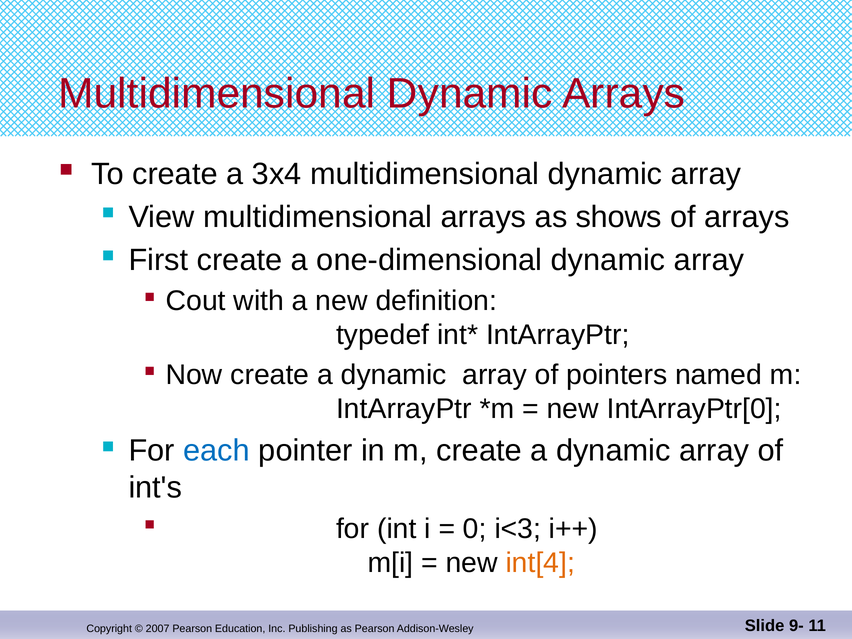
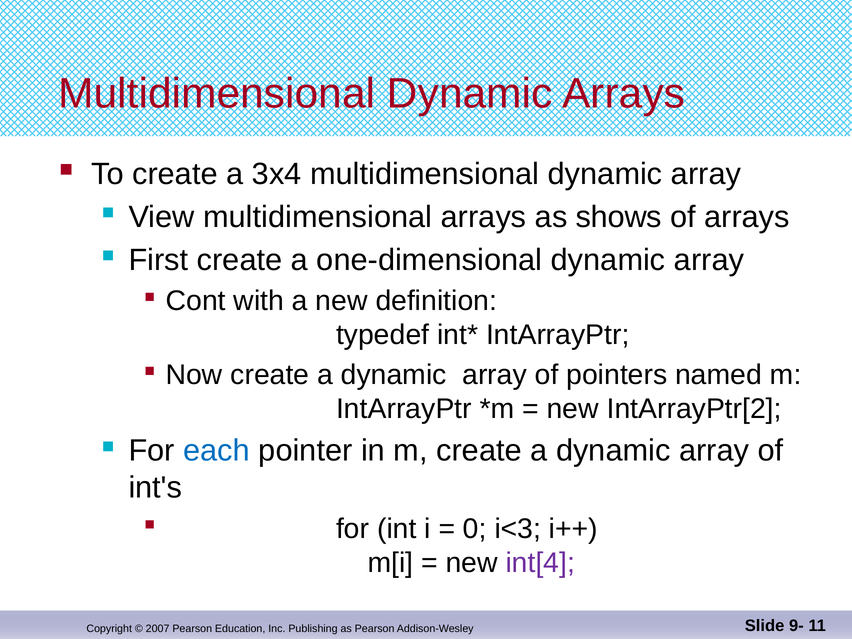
Cout: Cout -> Cont (196, 301)
IntArrayPtr[0: IntArrayPtr[0 -> IntArrayPtr[2 (694, 409)
int[4 colour: orange -> purple (540, 563)
